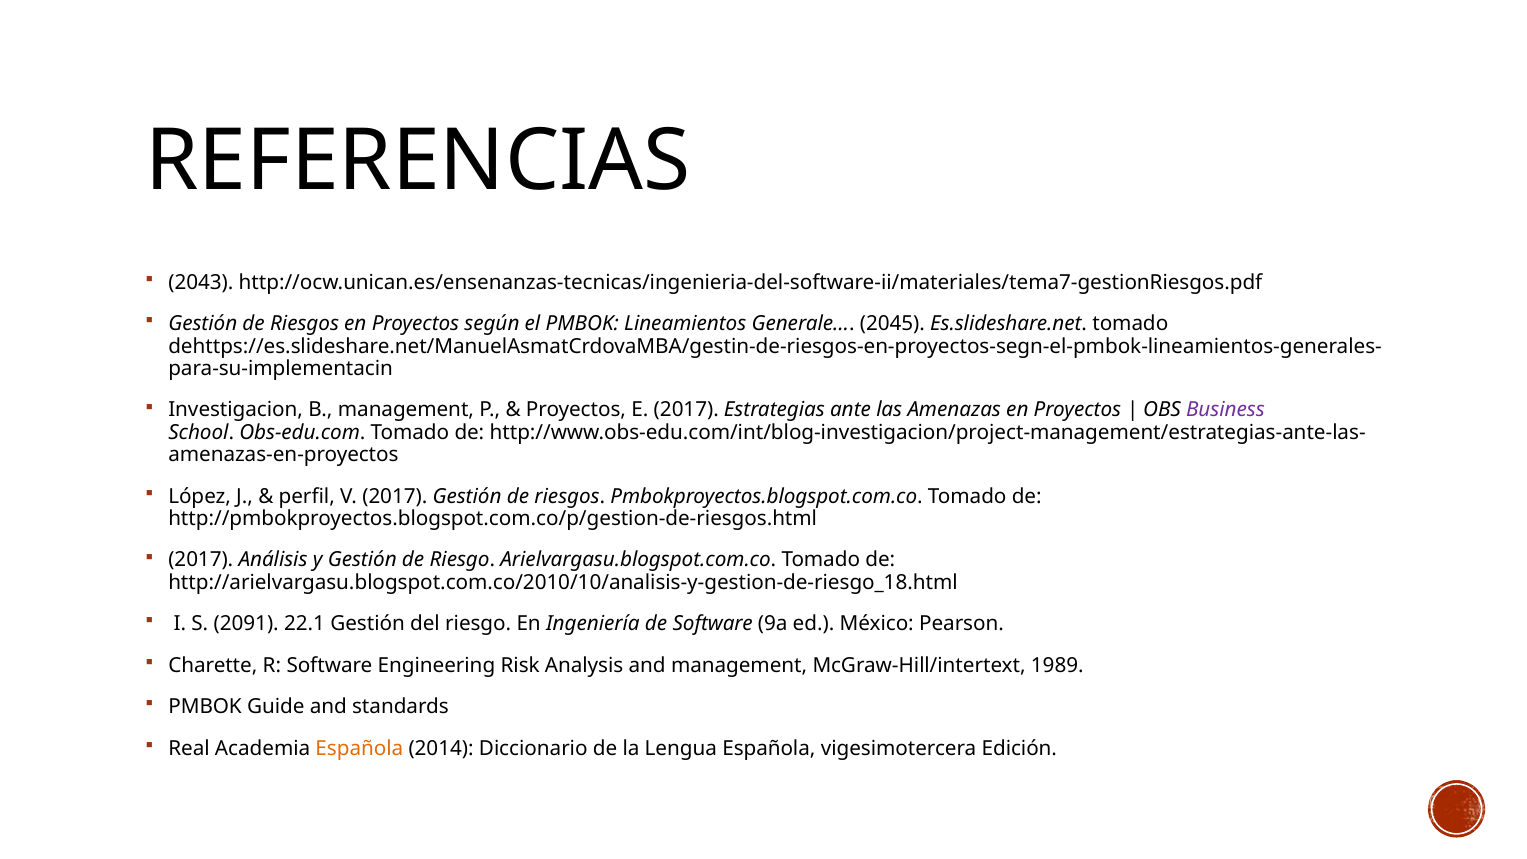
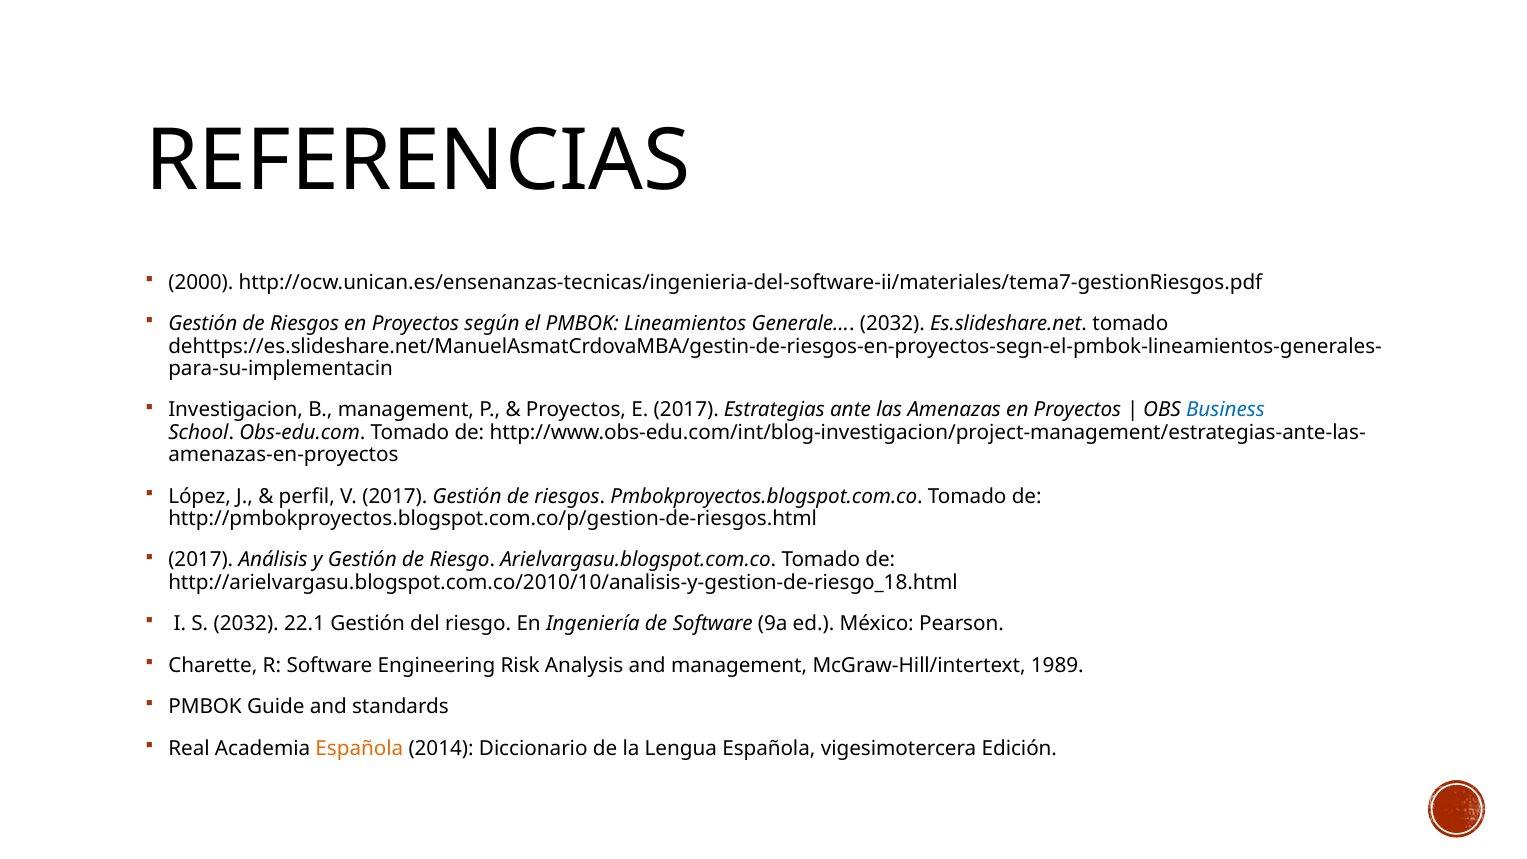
2043: 2043 -> 2000 (201, 283)
Generale… 2045: 2045 -> 2032 (892, 324)
Business colour: purple -> blue (1225, 410)
S 2091: 2091 -> 2032 (246, 624)
